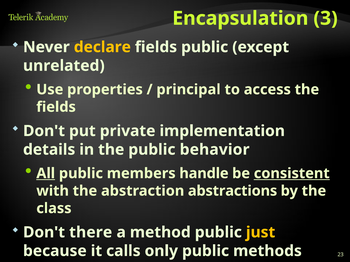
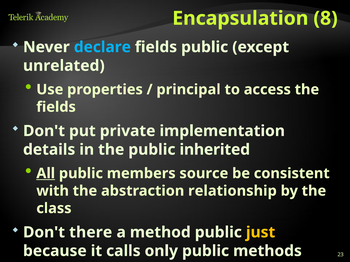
3: 3 -> 8 (326, 18)
declare colour: yellow -> light blue (102, 47)
behavior: behavior -> inherited (215, 150)
handle: handle -> source (204, 174)
consistent underline: present -> none (292, 174)
abstractions: abstractions -> relationship (232, 191)
